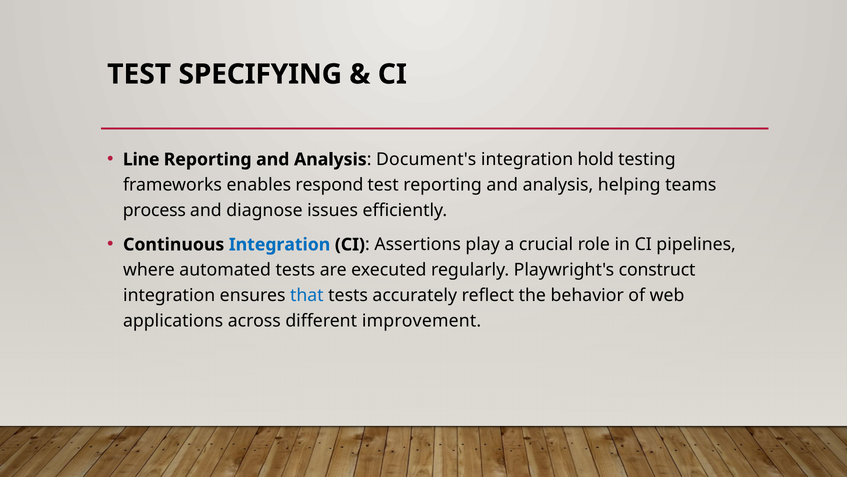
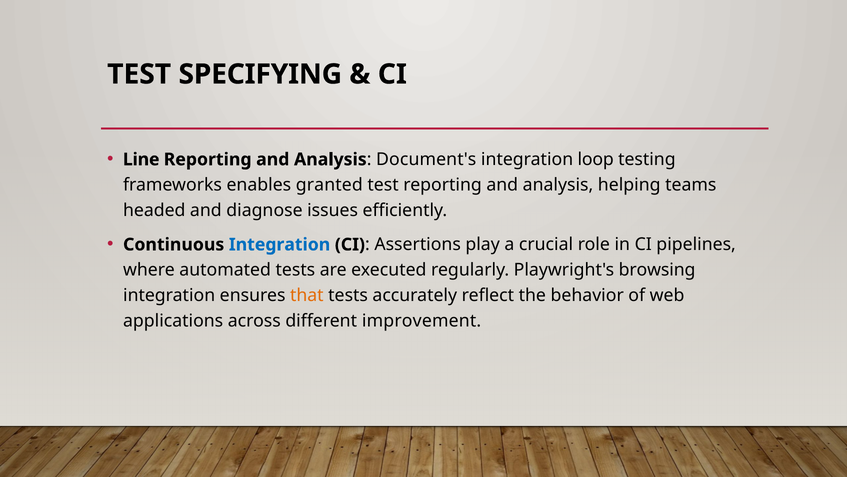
hold: hold -> loop (596, 159)
respond: respond -> granted (329, 185)
process: process -> headed (154, 210)
construct: construct -> browsing (657, 270)
that colour: blue -> orange (307, 295)
